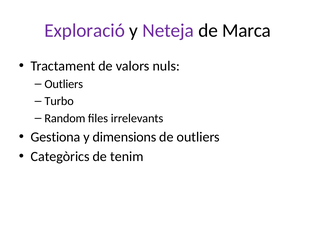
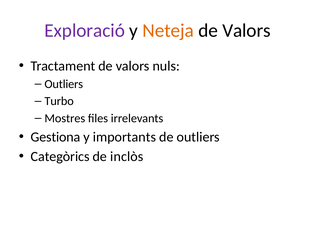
Neteja colour: purple -> orange (168, 30)
Marca: Marca -> Valors (246, 30)
Random: Random -> Mostres (65, 118)
dimensions: dimensions -> importants (124, 137)
tenim: tenim -> inclòs (127, 157)
